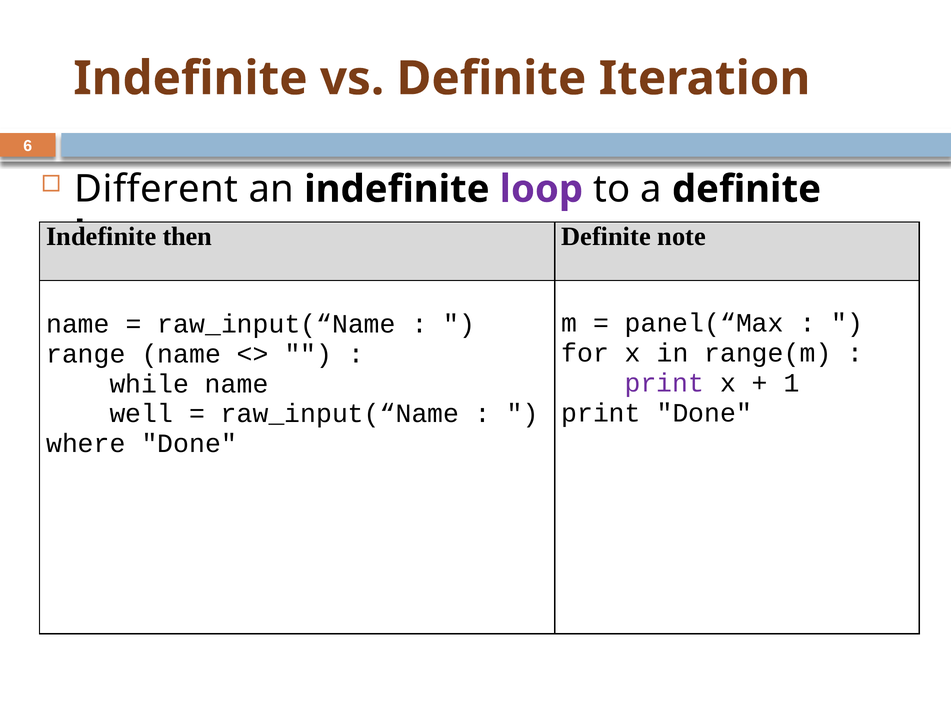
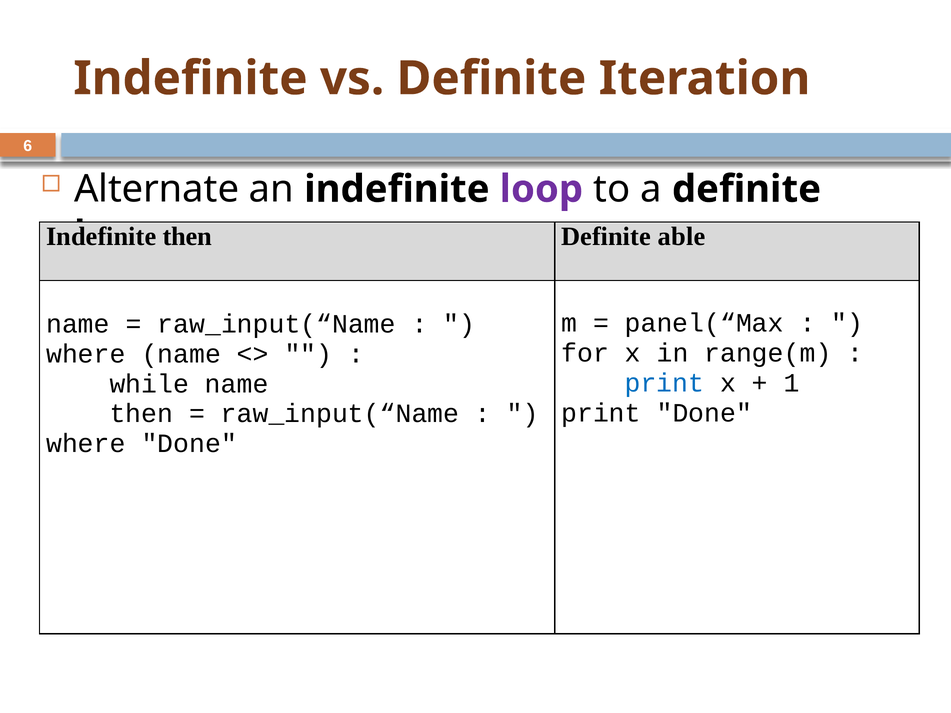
Different: Different -> Alternate (157, 189)
note: note -> able (682, 237)
range: range -> where (86, 354)
print colour: purple -> blue (664, 383)
well: well -> then (141, 414)
